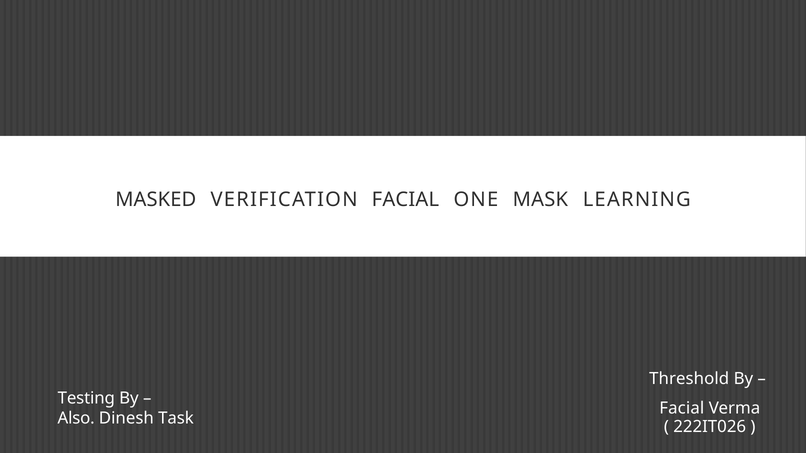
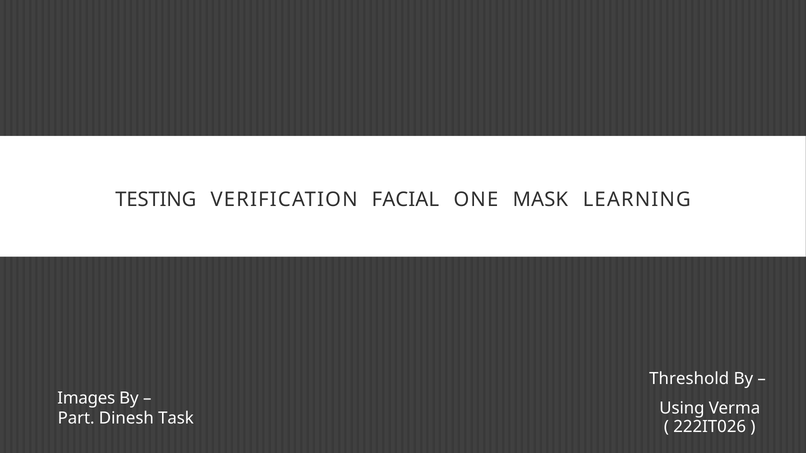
MASKED: MASKED -> TESTING (156, 200)
Testing: Testing -> Images (86, 398)
Facial: Facial -> Using (682, 409)
Also: Also -> Part (76, 418)
